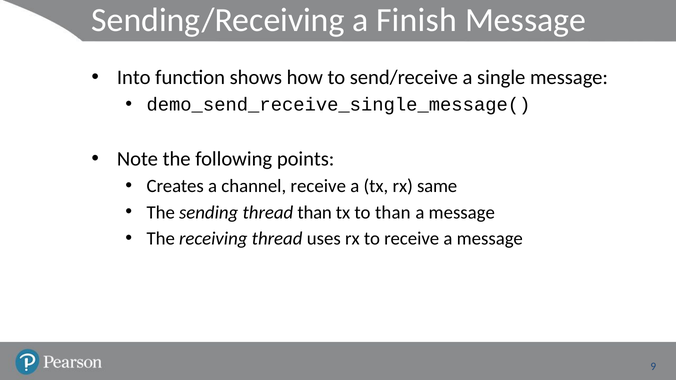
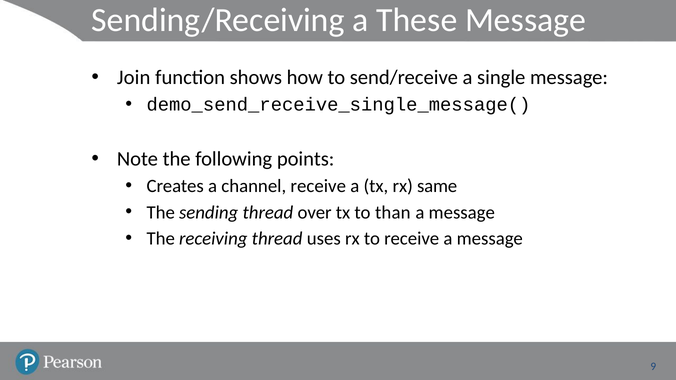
Finish: Finish -> These (417, 20)
Into: Into -> Join (134, 77)
thread than: than -> over (315, 213)
